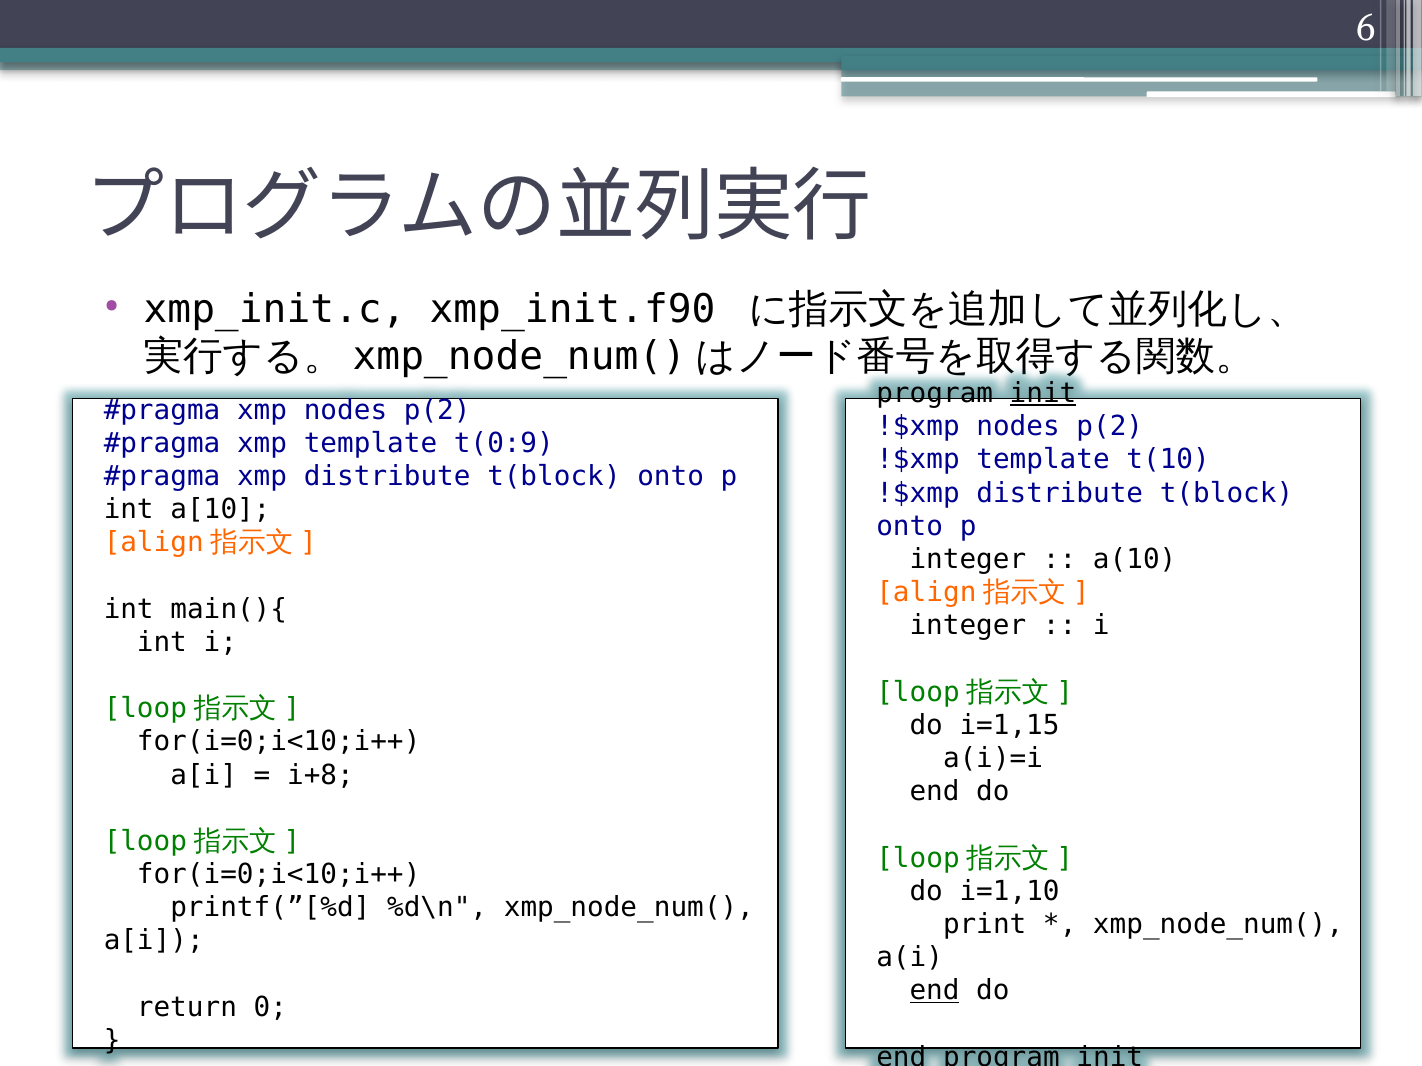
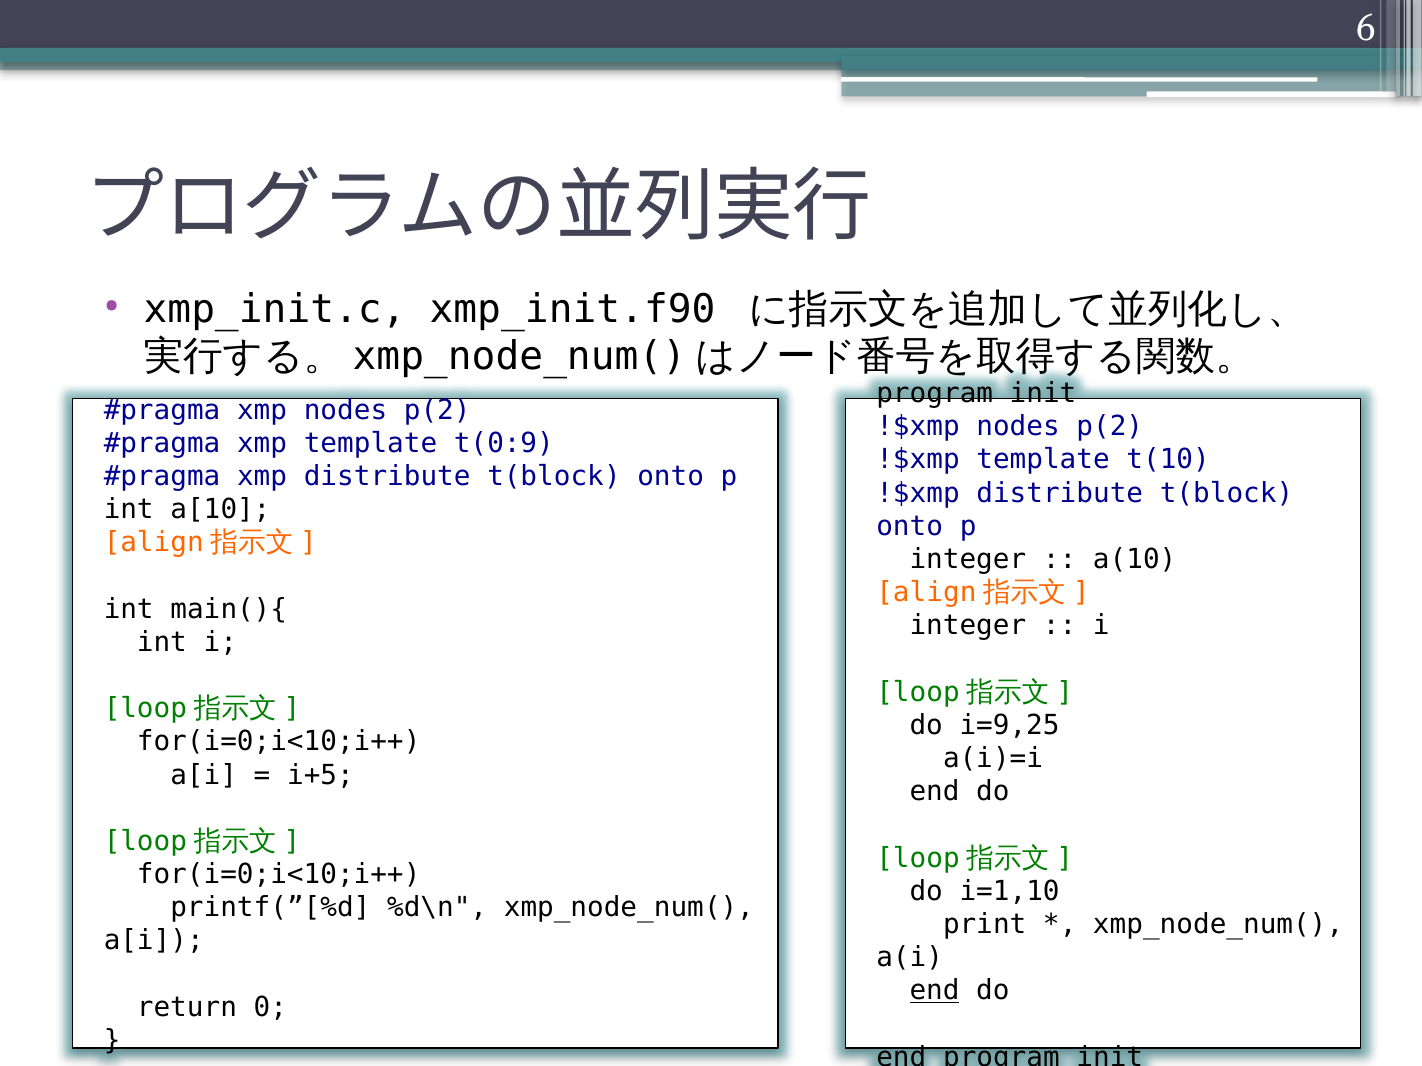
init underline: present -> none (1043, 394)
i=1,15: i=1,15 -> i=9,25 (1010, 726)
i+8: i+8 -> i+5 (320, 775)
